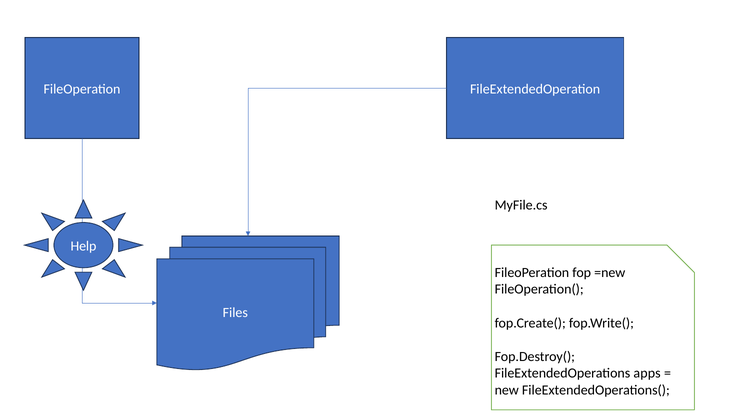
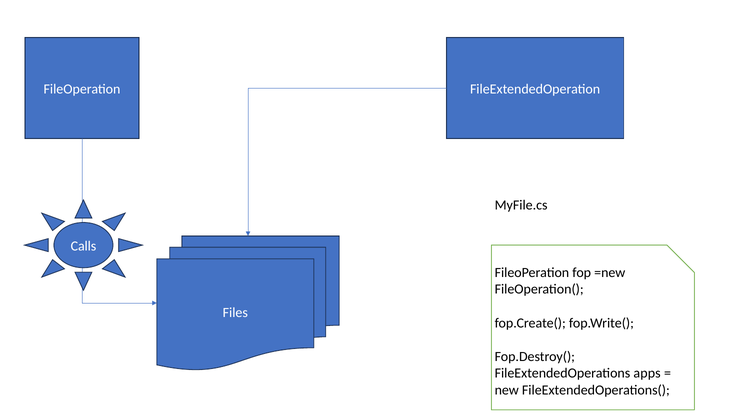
Help: Help -> Calls (83, 246)
